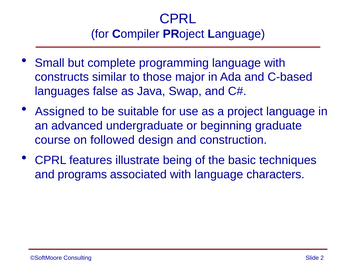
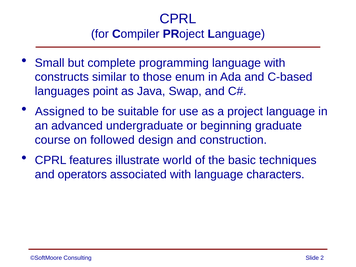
major: major -> enum (190, 77)
false: false -> point (105, 91)
being: being -> world (177, 160)
programs: programs -> operators (82, 174)
